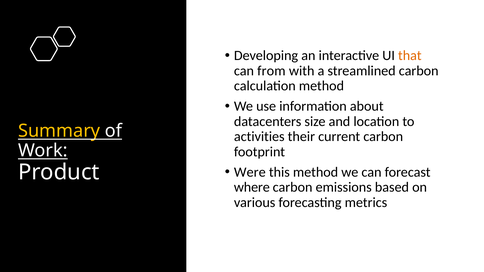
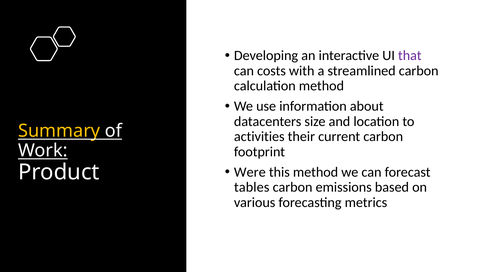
that colour: orange -> purple (410, 56)
from: from -> costs (272, 71)
where: where -> tables (252, 187)
